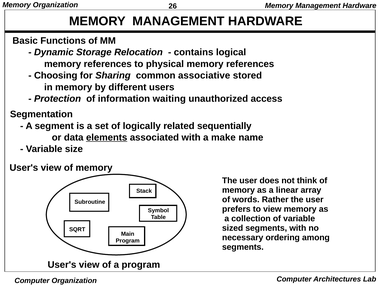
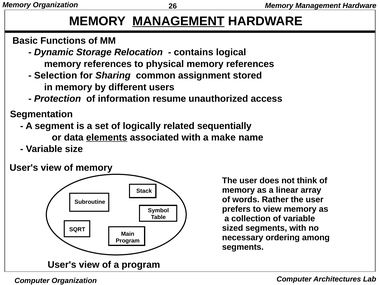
MANAGEMENT underline: none -> present (178, 21)
Choosing: Choosing -> Selection (56, 75)
associative: associative -> assignment (204, 75)
waiting: waiting -> resume (169, 99)
